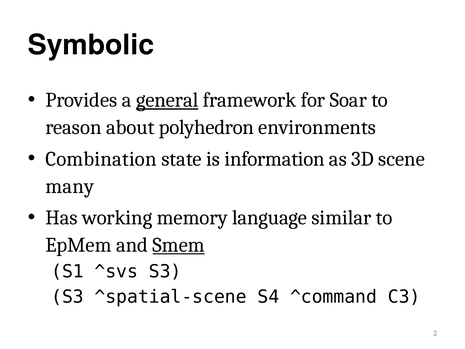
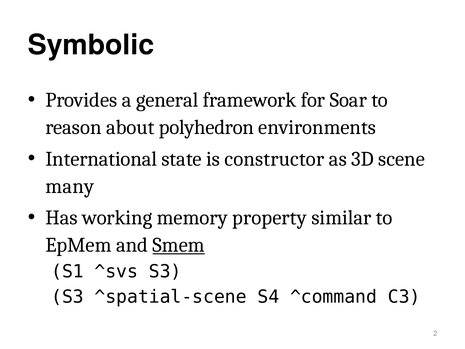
general underline: present -> none (167, 100)
Combination: Combination -> International (101, 159)
information: information -> constructor (274, 159)
language: language -> property (269, 217)
